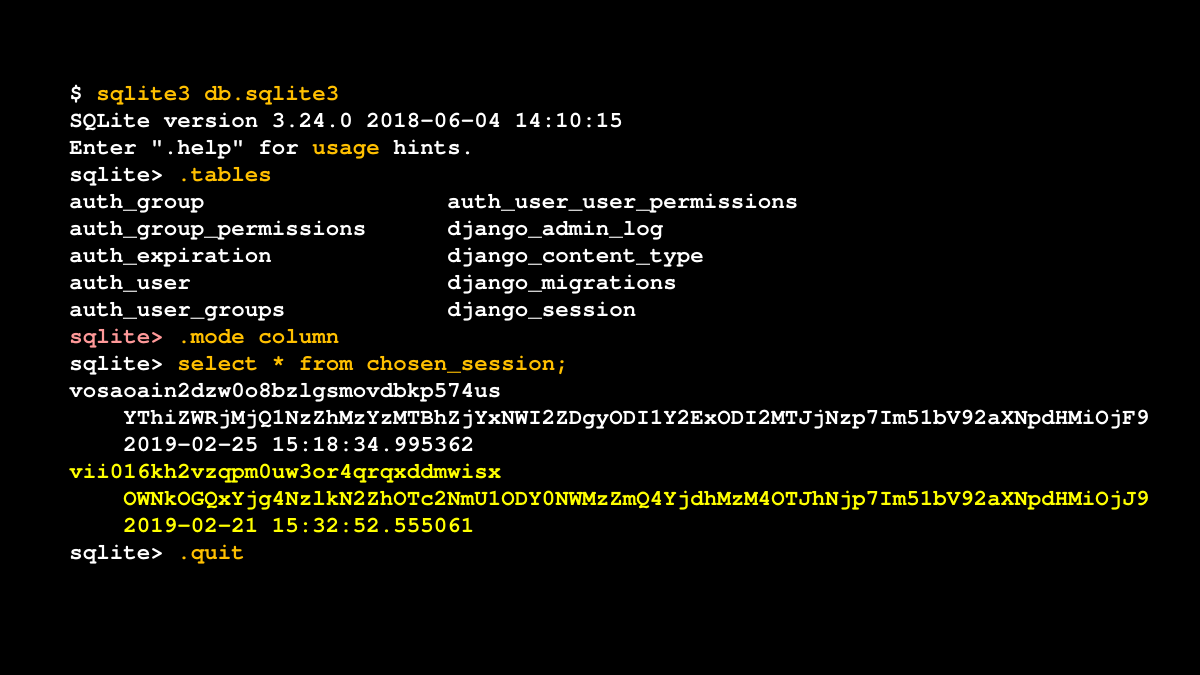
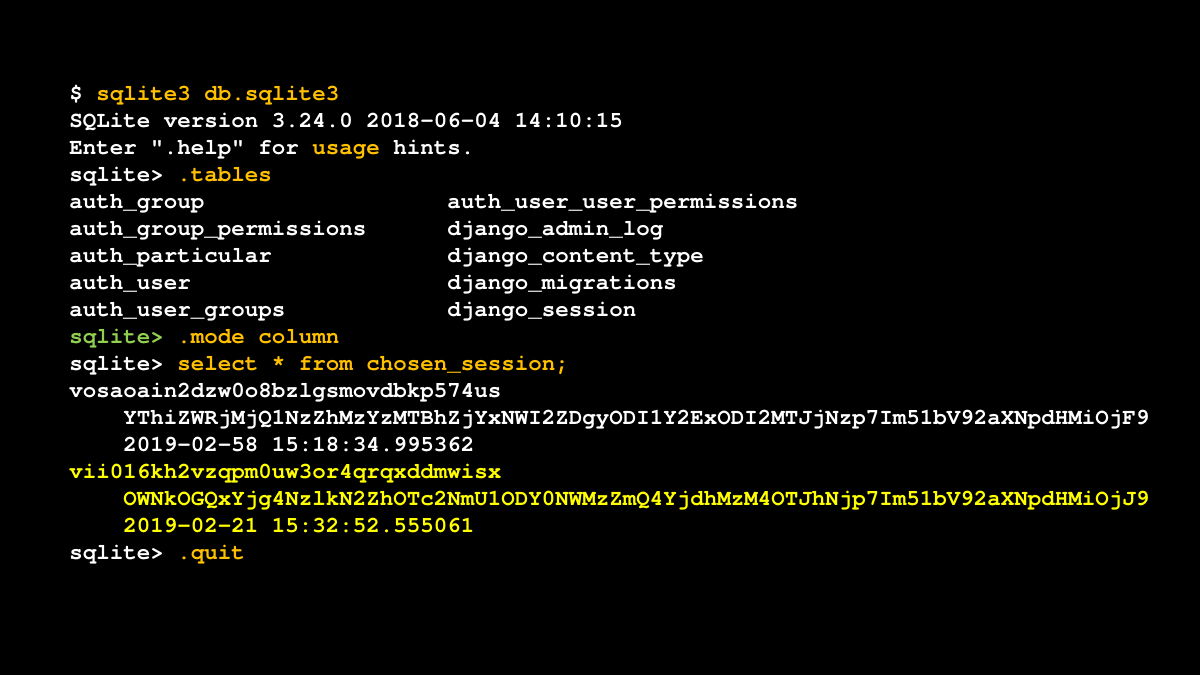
auth_expiration: auth_expiration -> auth_particular (171, 255)
sqlite> colour: pink -> light green (117, 336)
2019-02-25: 2019-02-25 -> 2019-02-58 (191, 444)
